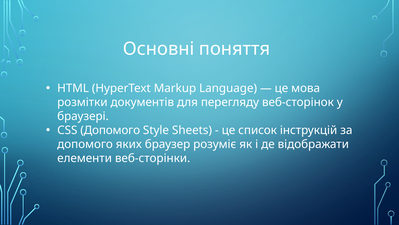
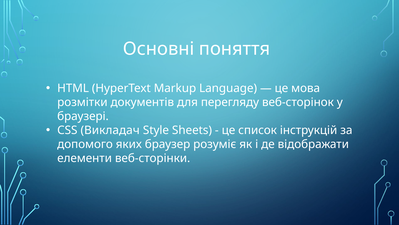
СSS Допомого: Допомого -> Викладач (110, 130)
